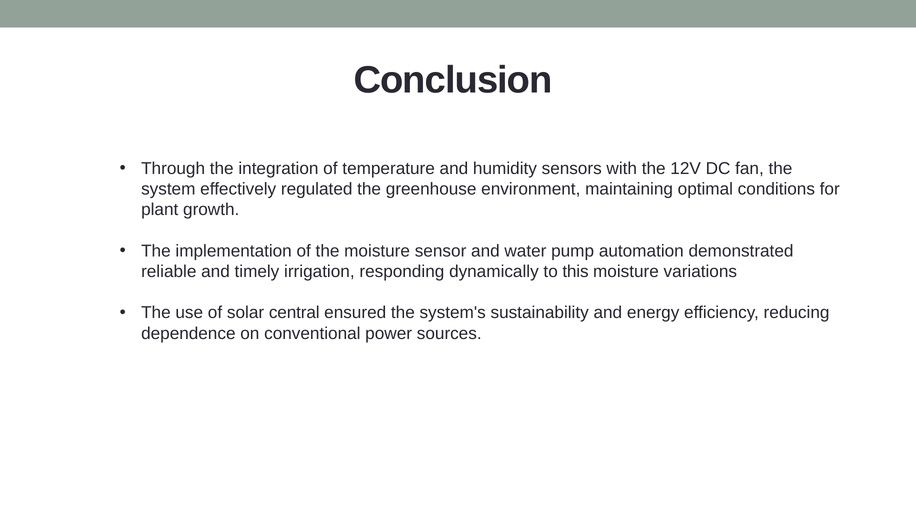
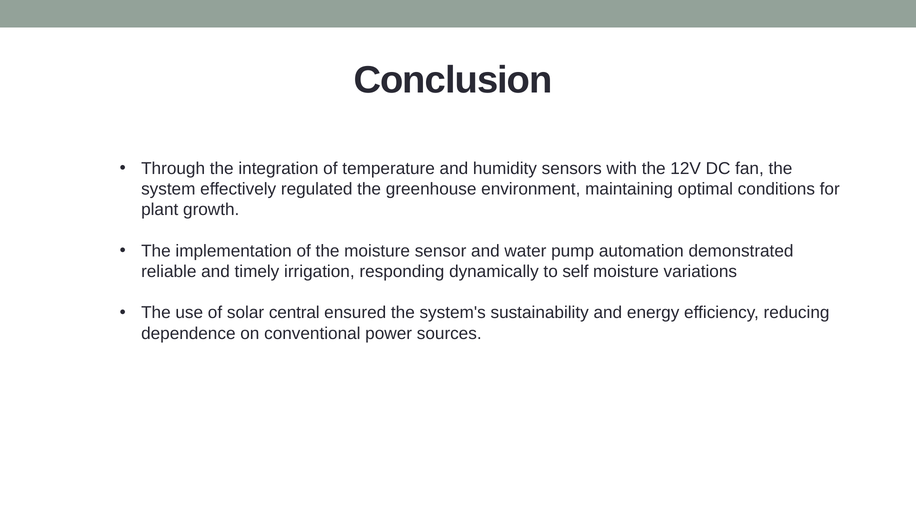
this: this -> self (575, 272)
